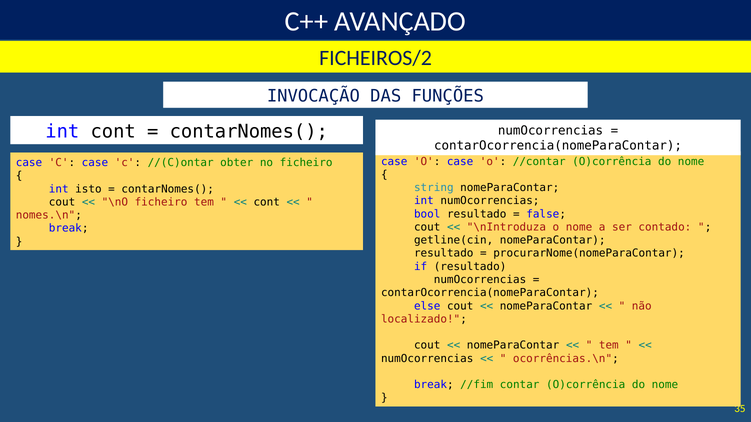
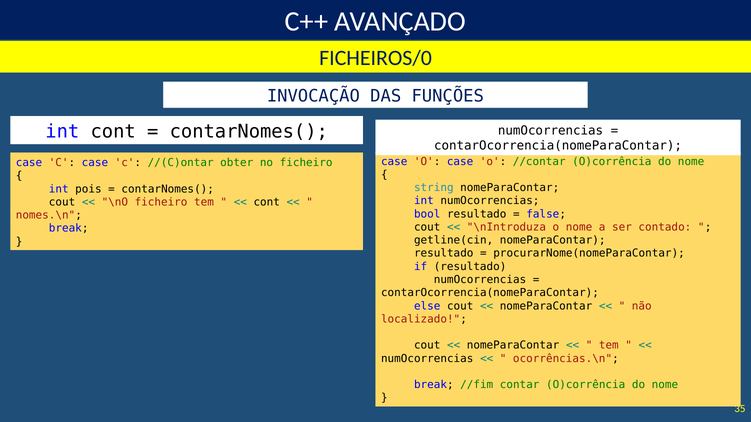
FICHEIROS/2: FICHEIROS/2 -> FICHEIROS/0 (376, 58)
isto: isto -> pois (88, 189)
